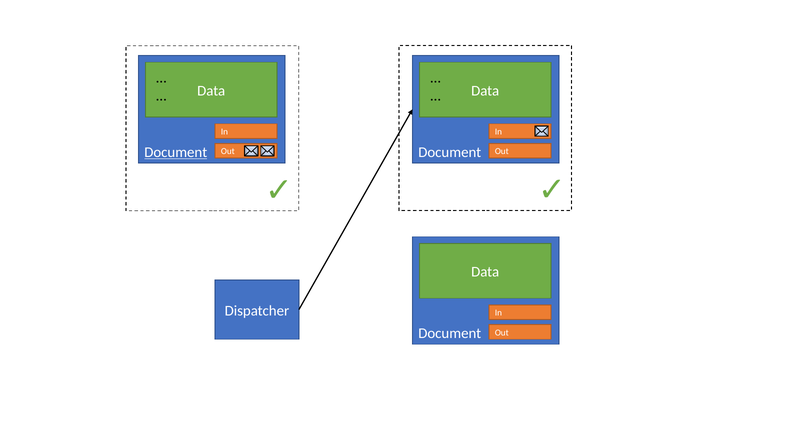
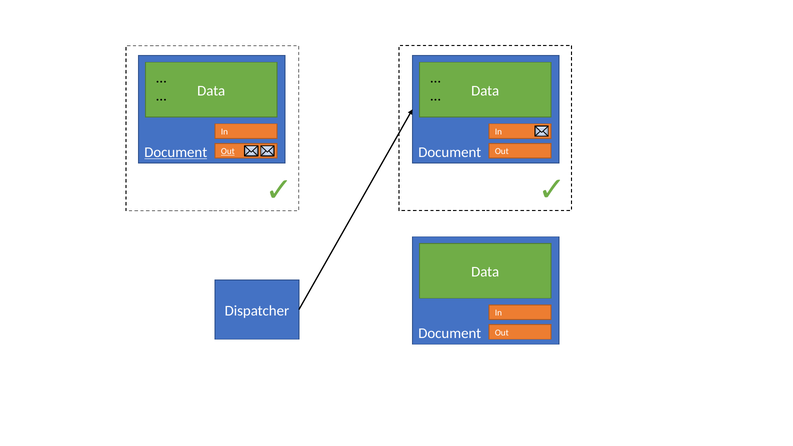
Out underline: none -> present (228, 151)
